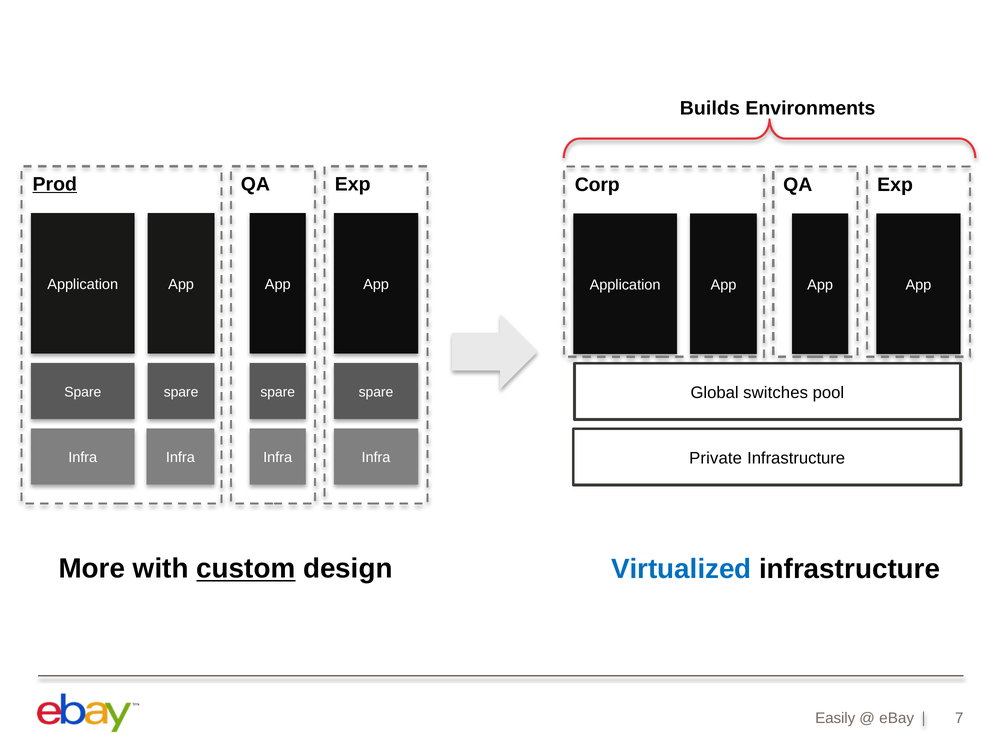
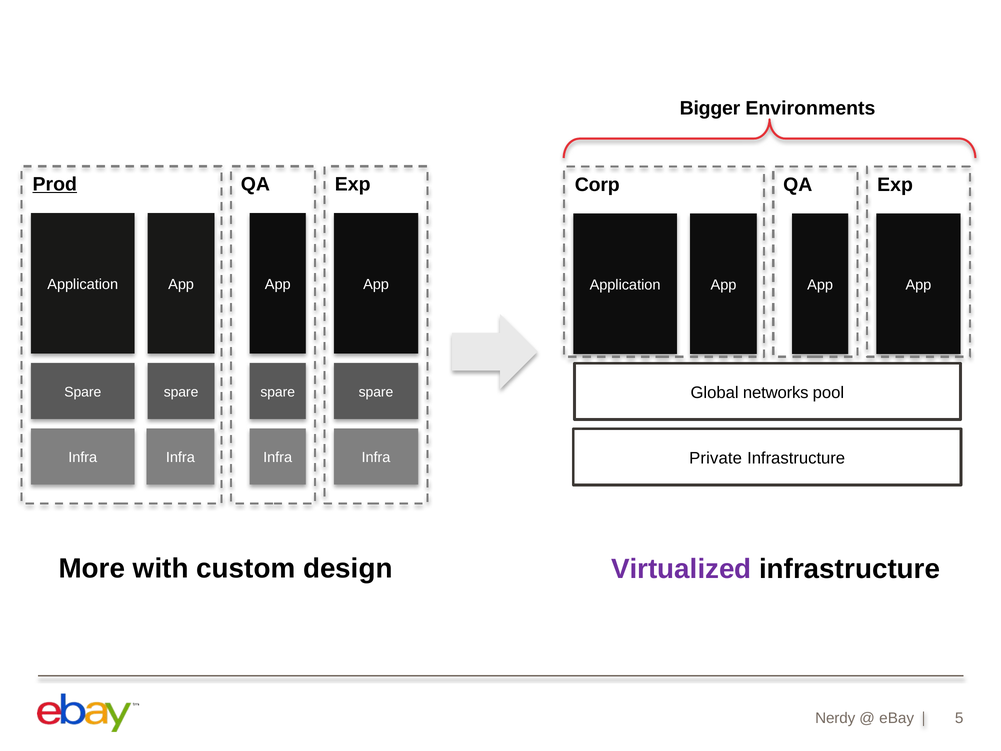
Builds: Builds -> Bigger (710, 108)
switches: switches -> networks (776, 392)
custom underline: present -> none (246, 569)
Virtualized colour: blue -> purple (681, 569)
Easily: Easily -> Nerdy (835, 718)
7: 7 -> 5 (959, 718)
